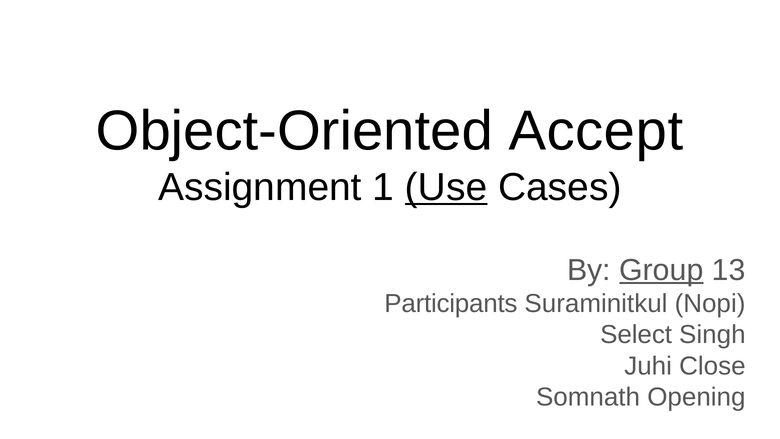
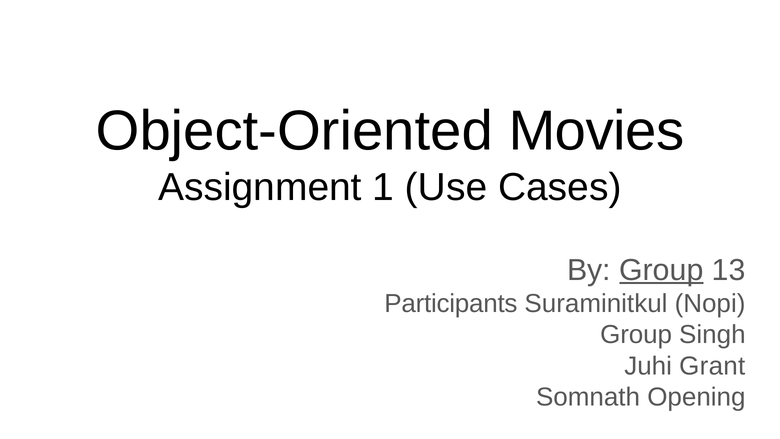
Accept: Accept -> Movies (596, 131)
Use underline: present -> none (446, 187)
Select: Select -> Group (636, 335)
Close: Close -> Grant (712, 366)
